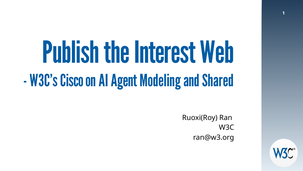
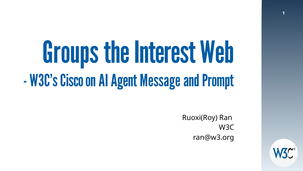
Publish: Publish -> Groups (70, 53)
Modeling: Modeling -> Message (160, 81)
Shared: Shared -> Prompt (218, 81)
